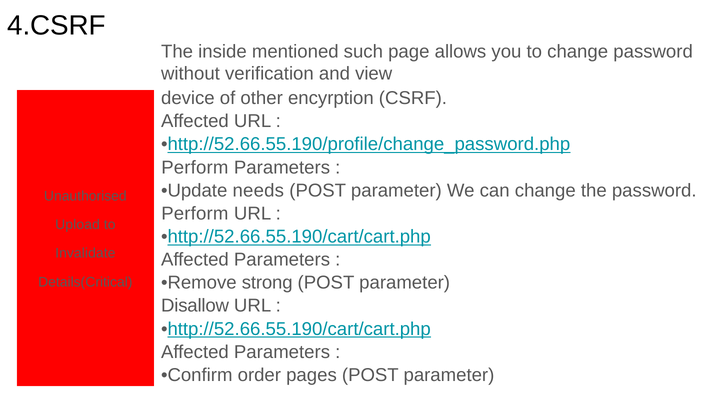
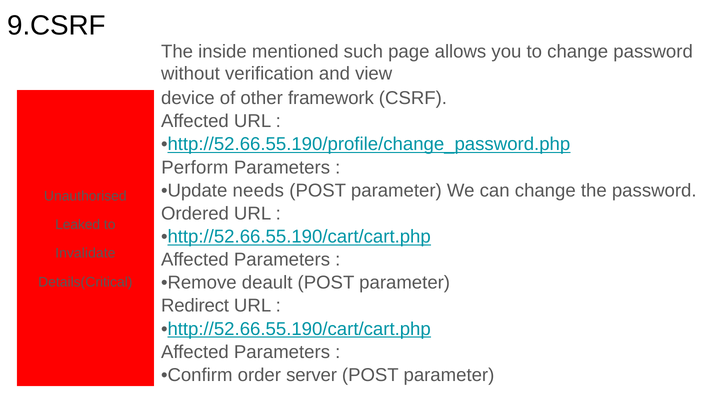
4.CSRF: 4.CSRF -> 9.CSRF (56, 26)
encyrption: encyrption -> framework (331, 98)
Perform: Perform -> Ordered (195, 214)
Upload: Upload -> Leaked (78, 225)
strong: strong -> deault (267, 283)
Disallow: Disallow -> Redirect (195, 306)
pages: pages -> server (312, 375)
